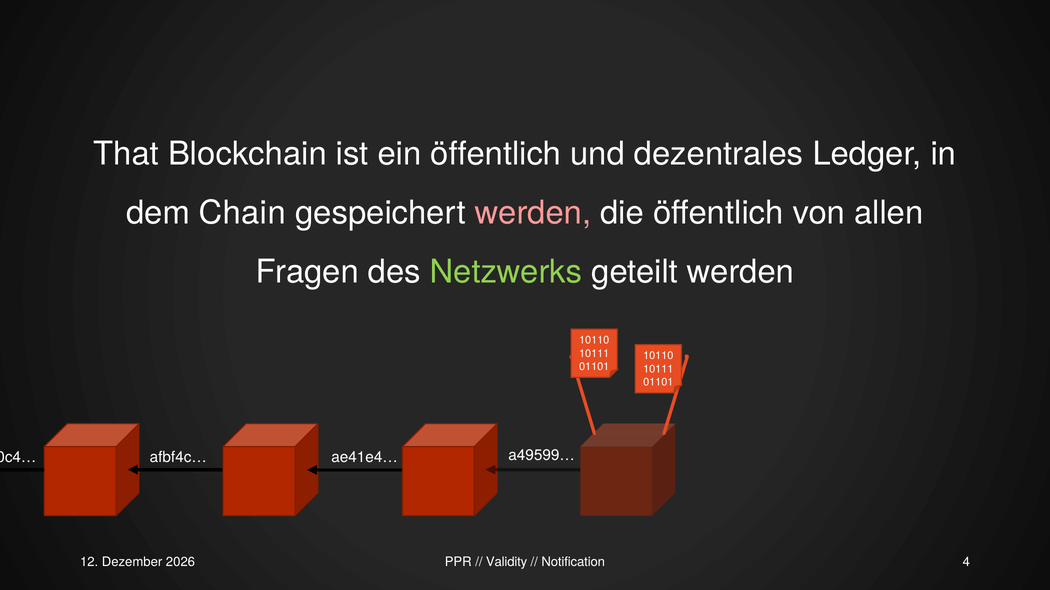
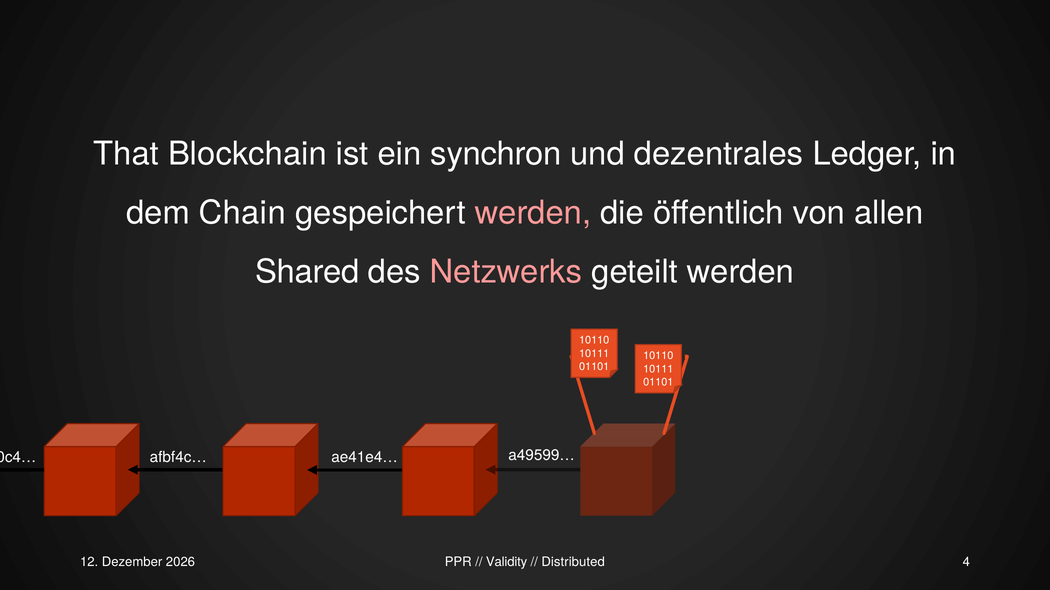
ein öffentlich: öffentlich -> synchron (496, 154)
Fragen: Fragen -> Shared (307, 272)
Netzwerks colour: light green -> pink (506, 272)
Notification: Notification -> Distributed (573, 563)
